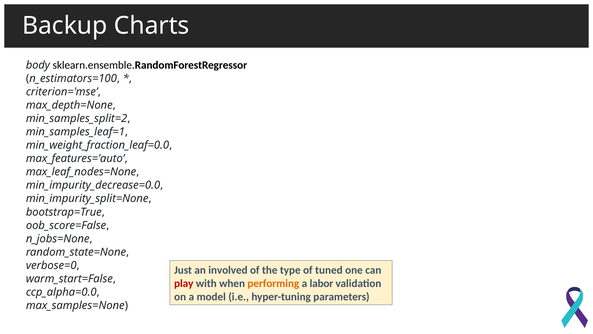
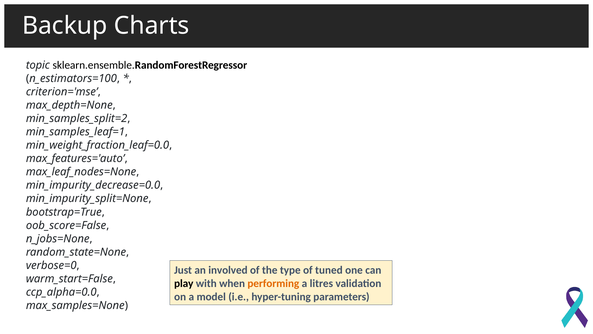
body: body -> topic (38, 65)
play colour: red -> black (184, 283)
labor: labor -> litres (321, 283)
